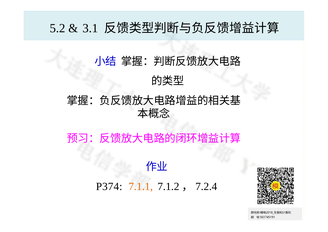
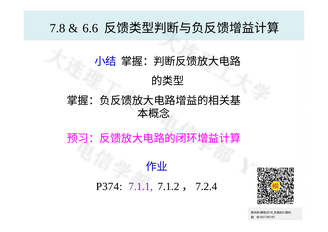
5.2: 5.2 -> 7.8 (57, 28)
3.1: 3.1 -> 6.6 (90, 28)
7.1.1 colour: orange -> purple (141, 186)
